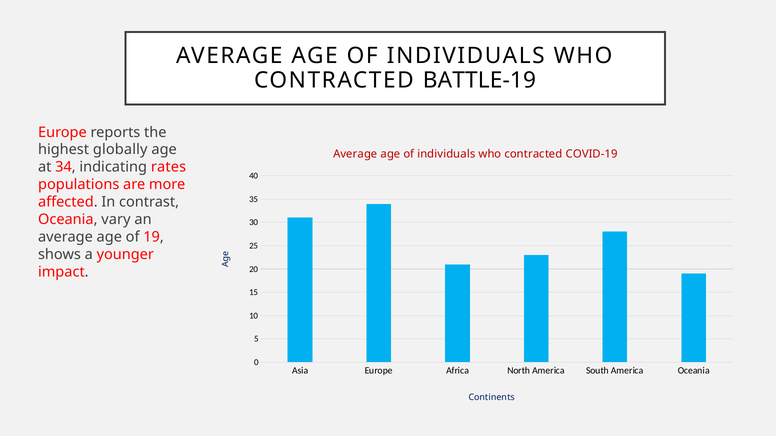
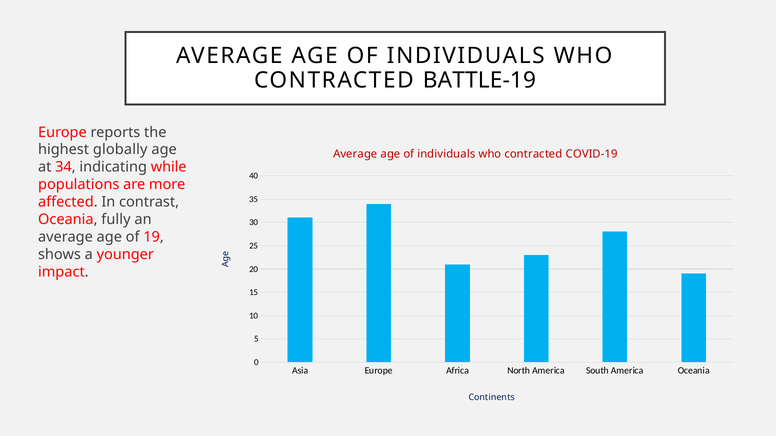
rates: rates -> while (169, 167)
vary: vary -> fully (116, 220)
